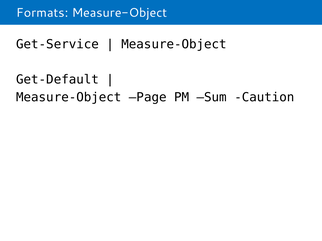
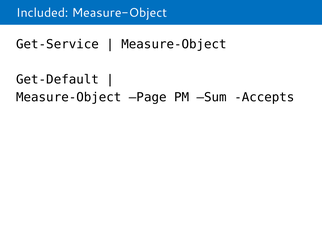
Formats: Formats -> Included (42, 13)
Caution: Caution -> Accepts (264, 98)
